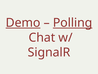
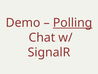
Demo underline: present -> none (23, 23)
